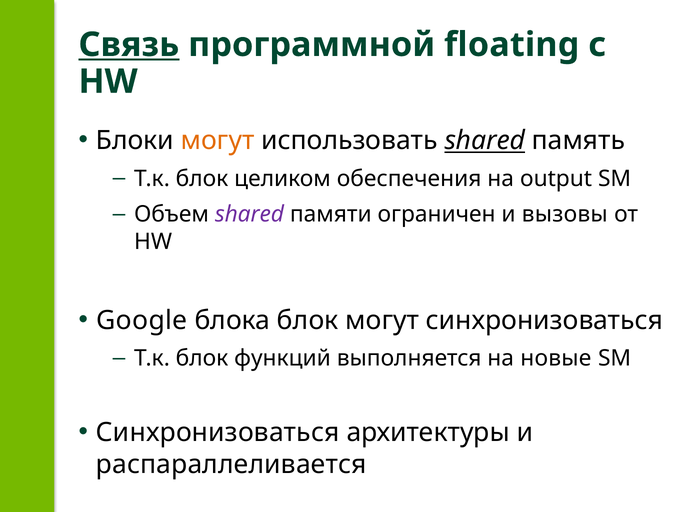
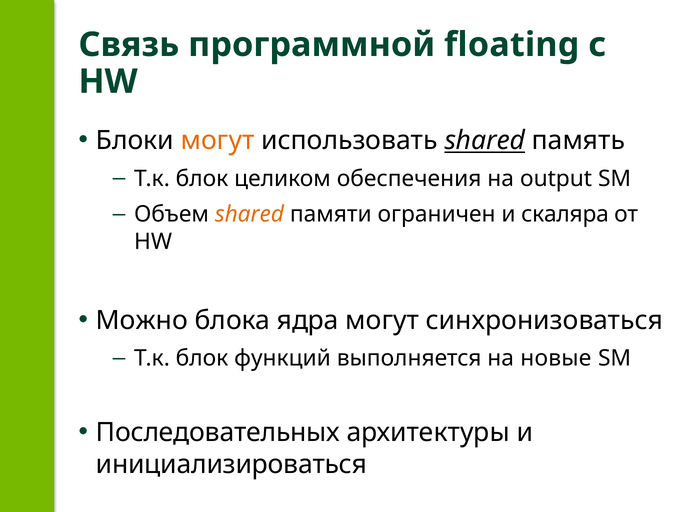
Связь underline: present -> none (129, 45)
shared colour: purple -> orange (249, 214)
вызовы: вызовы -> скаляра (565, 214)
Google: Google -> Можно (142, 321)
блока блок: блок -> ядра (308, 321)
Синхронизоваться: Синхронизоваться -> Последовательных (218, 433)
распараллеливается: распараллеливается -> инициализироваться (231, 465)
